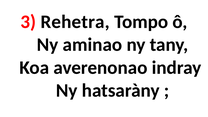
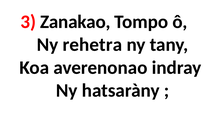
Rehetra: Rehetra -> Zanakao (75, 22)
aminao: aminao -> rehetra (92, 45)
